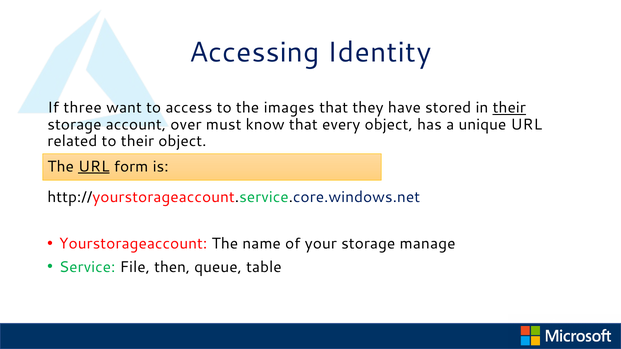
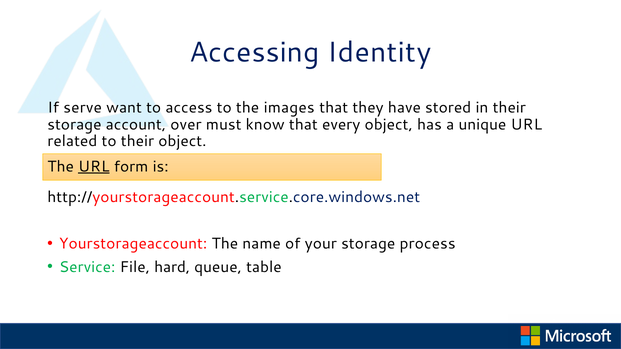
three: three -> serve (83, 108)
their underline: present -> none (509, 108)
manage: manage -> process (428, 244)
then: then -> hard (172, 267)
